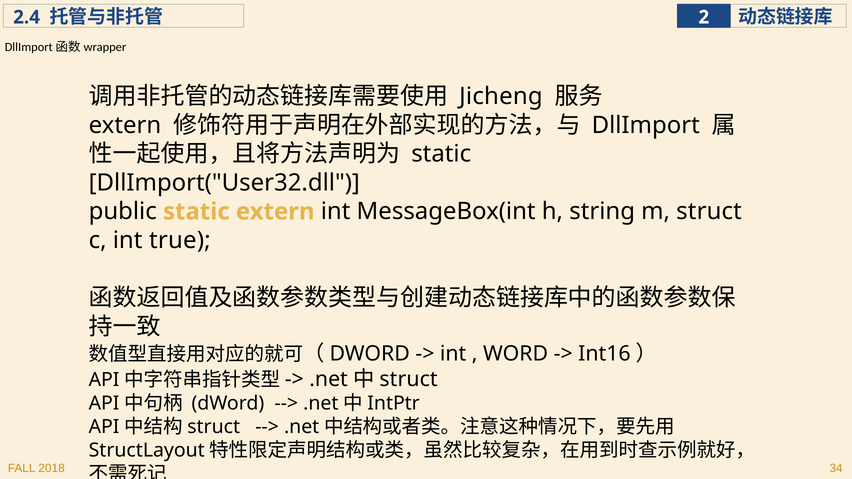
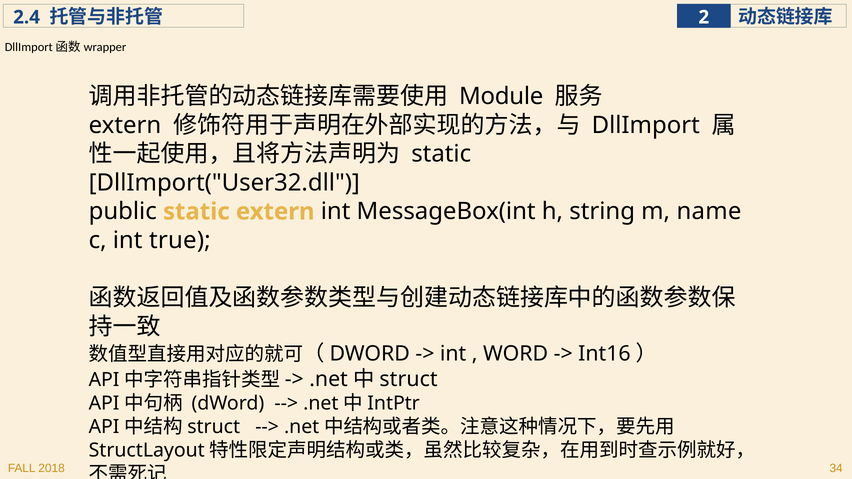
Jicheng: Jicheng -> Module (501, 97)
m struct: struct -> name (709, 212)
